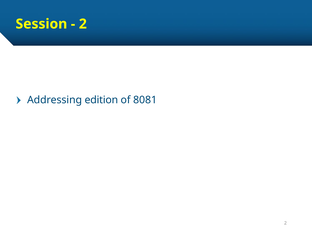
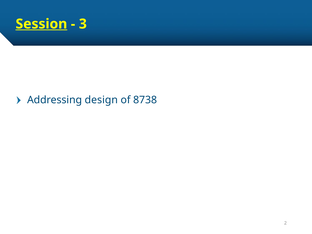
Session underline: none -> present (41, 24)
2: 2 -> 3 (83, 24)
edition: edition -> design (101, 100)
8081: 8081 -> 8738 (145, 100)
